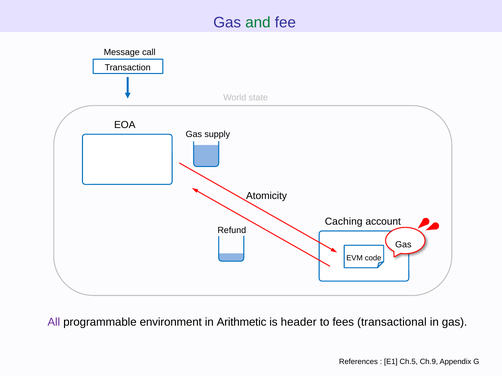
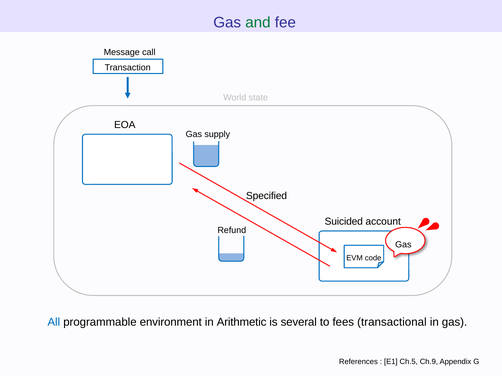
Atomicity: Atomicity -> Specified (267, 196)
Caching: Caching -> Suicided (344, 222)
All colour: purple -> blue (54, 322)
header: header -> several (299, 322)
